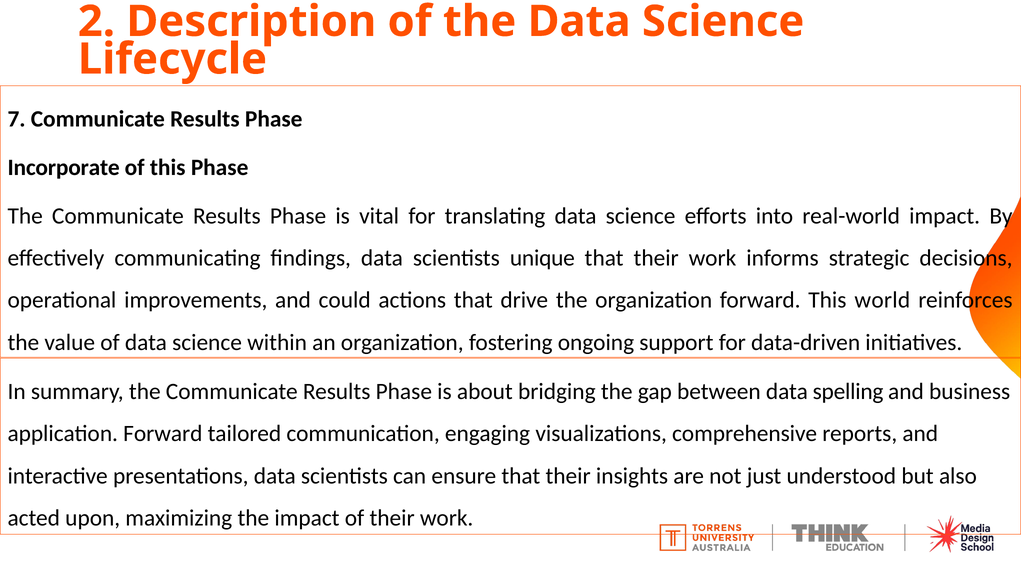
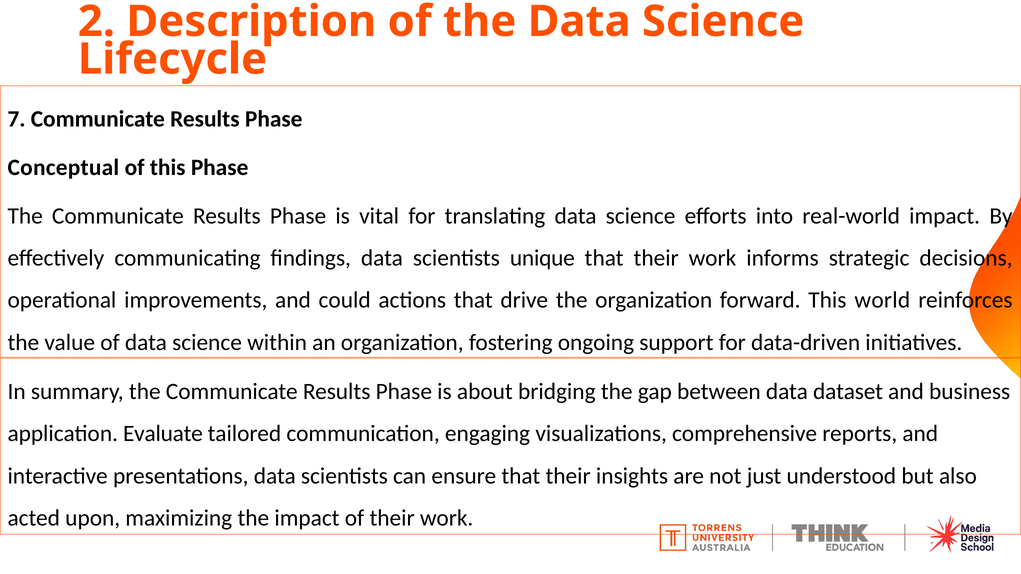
Incorporate: Incorporate -> Conceptual (63, 168)
spelling: spelling -> dataset (848, 392)
application Forward: Forward -> Evaluate (163, 434)
